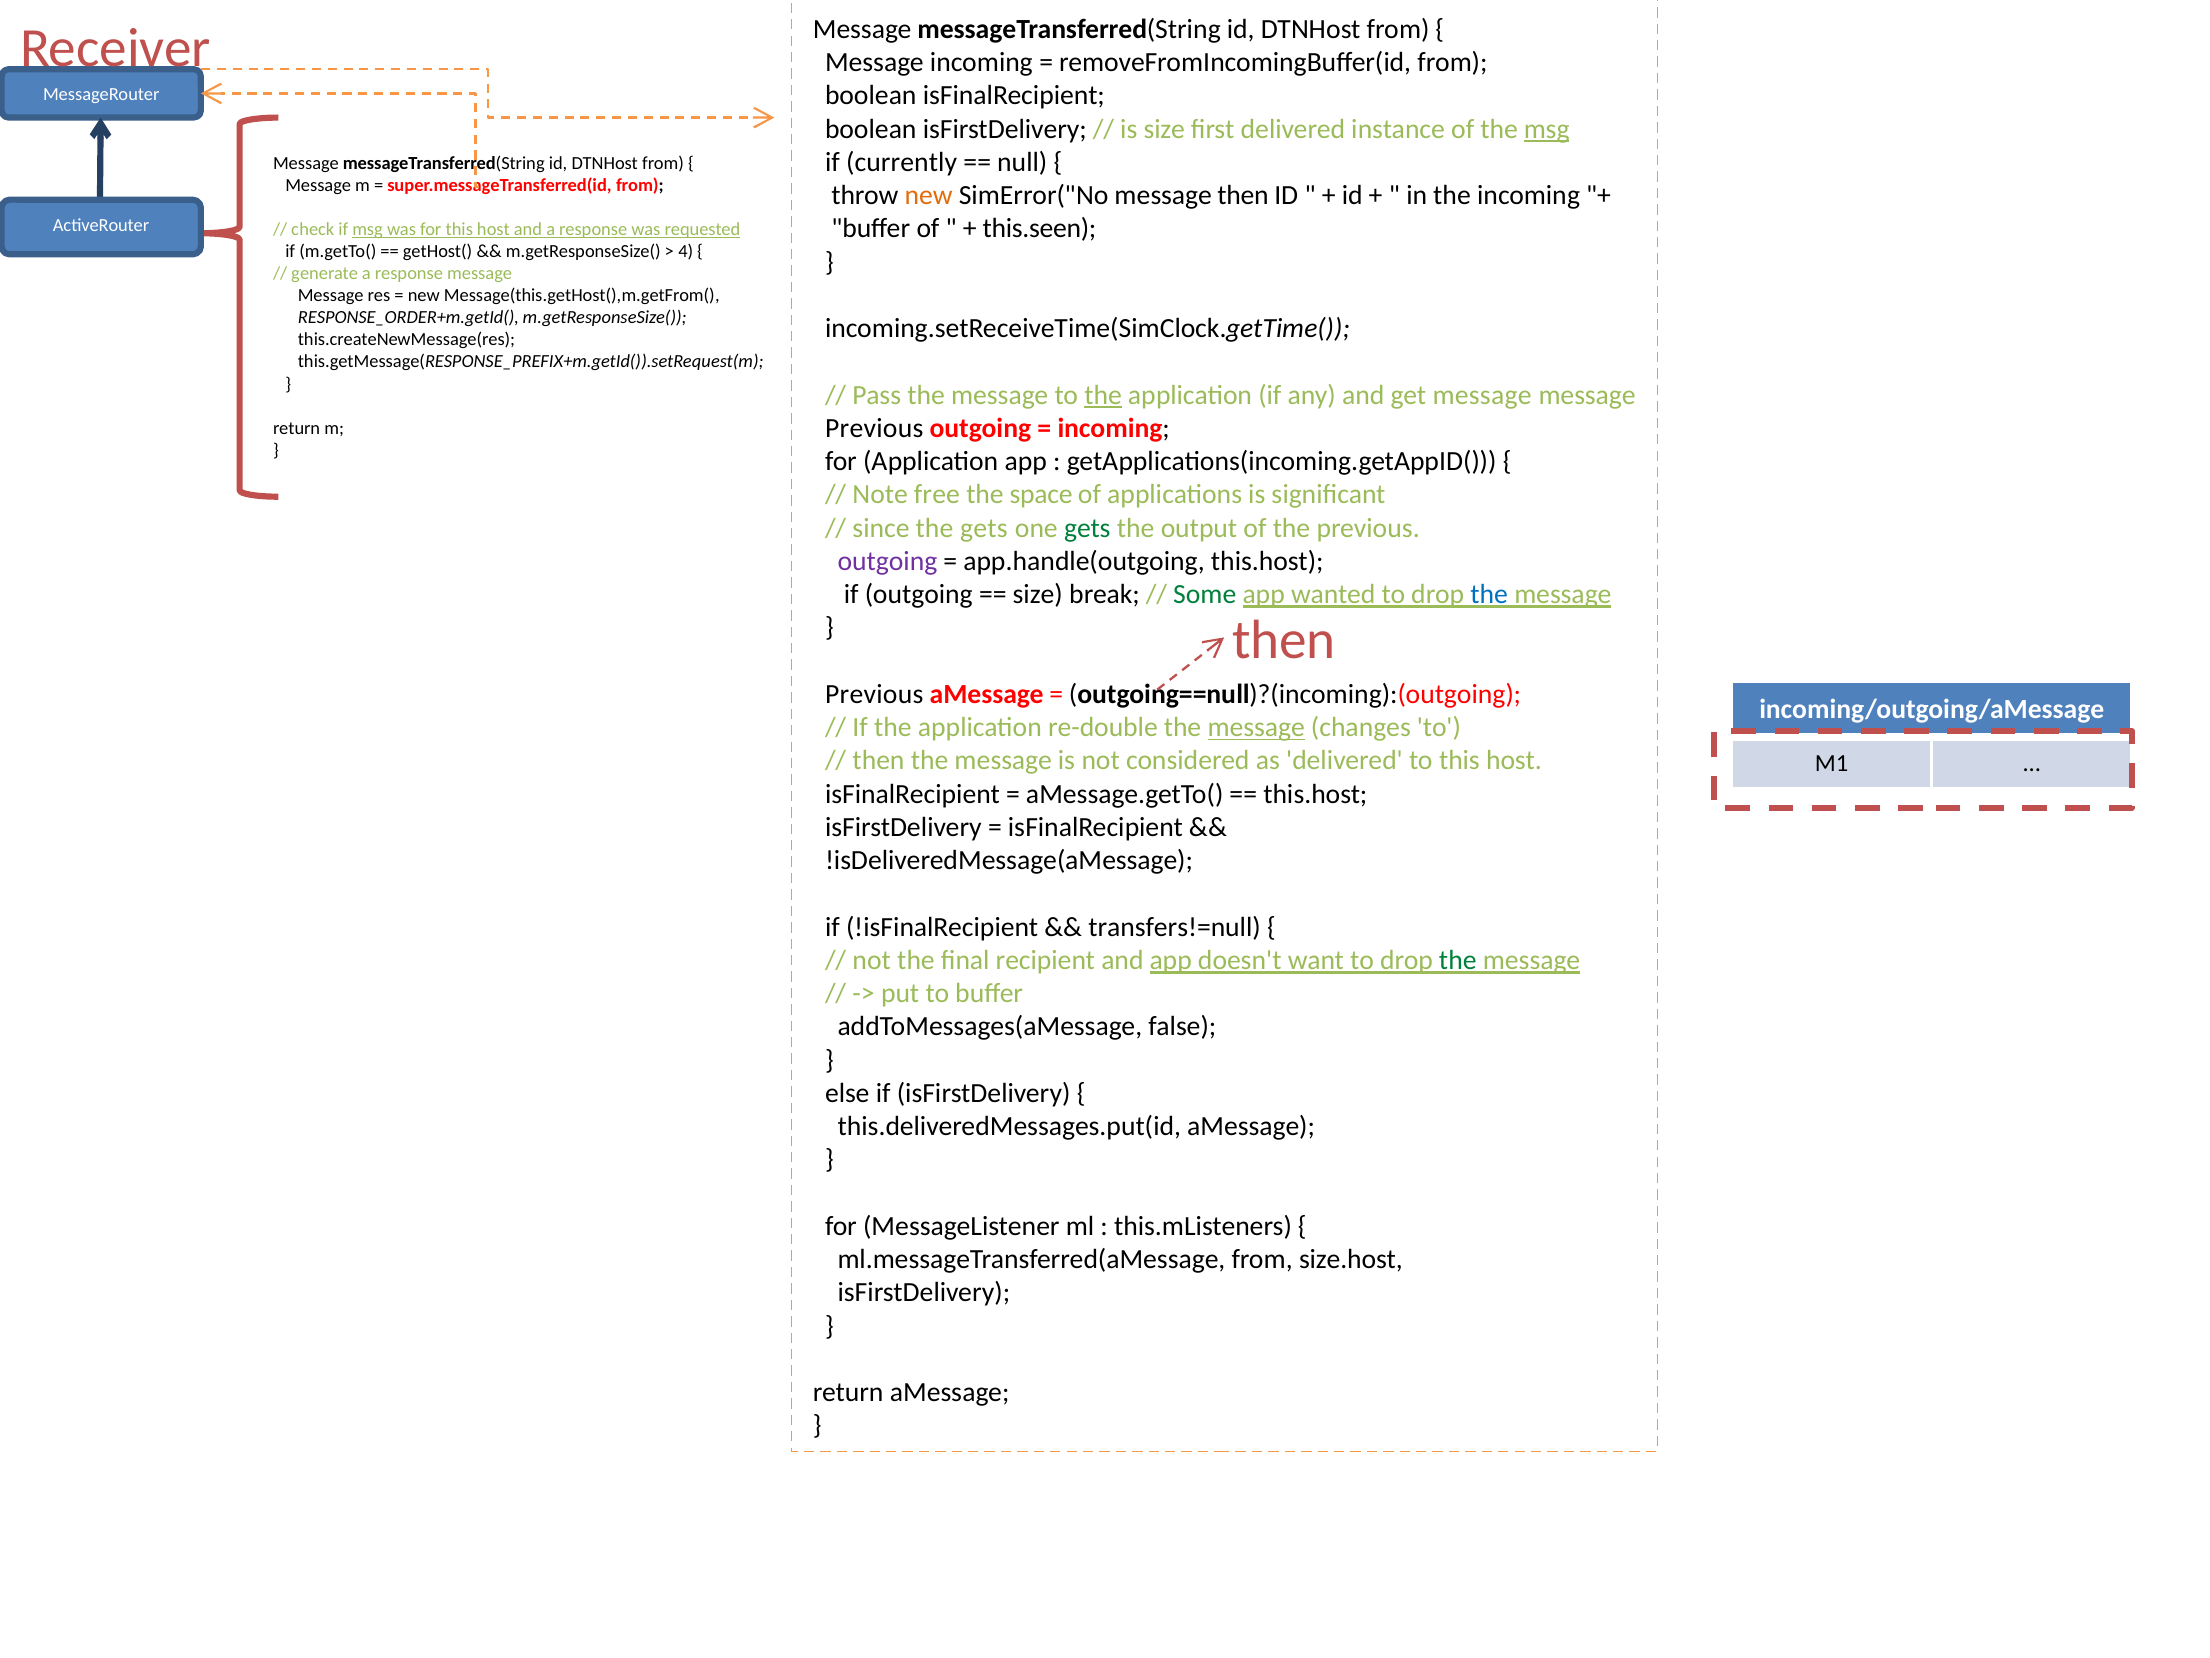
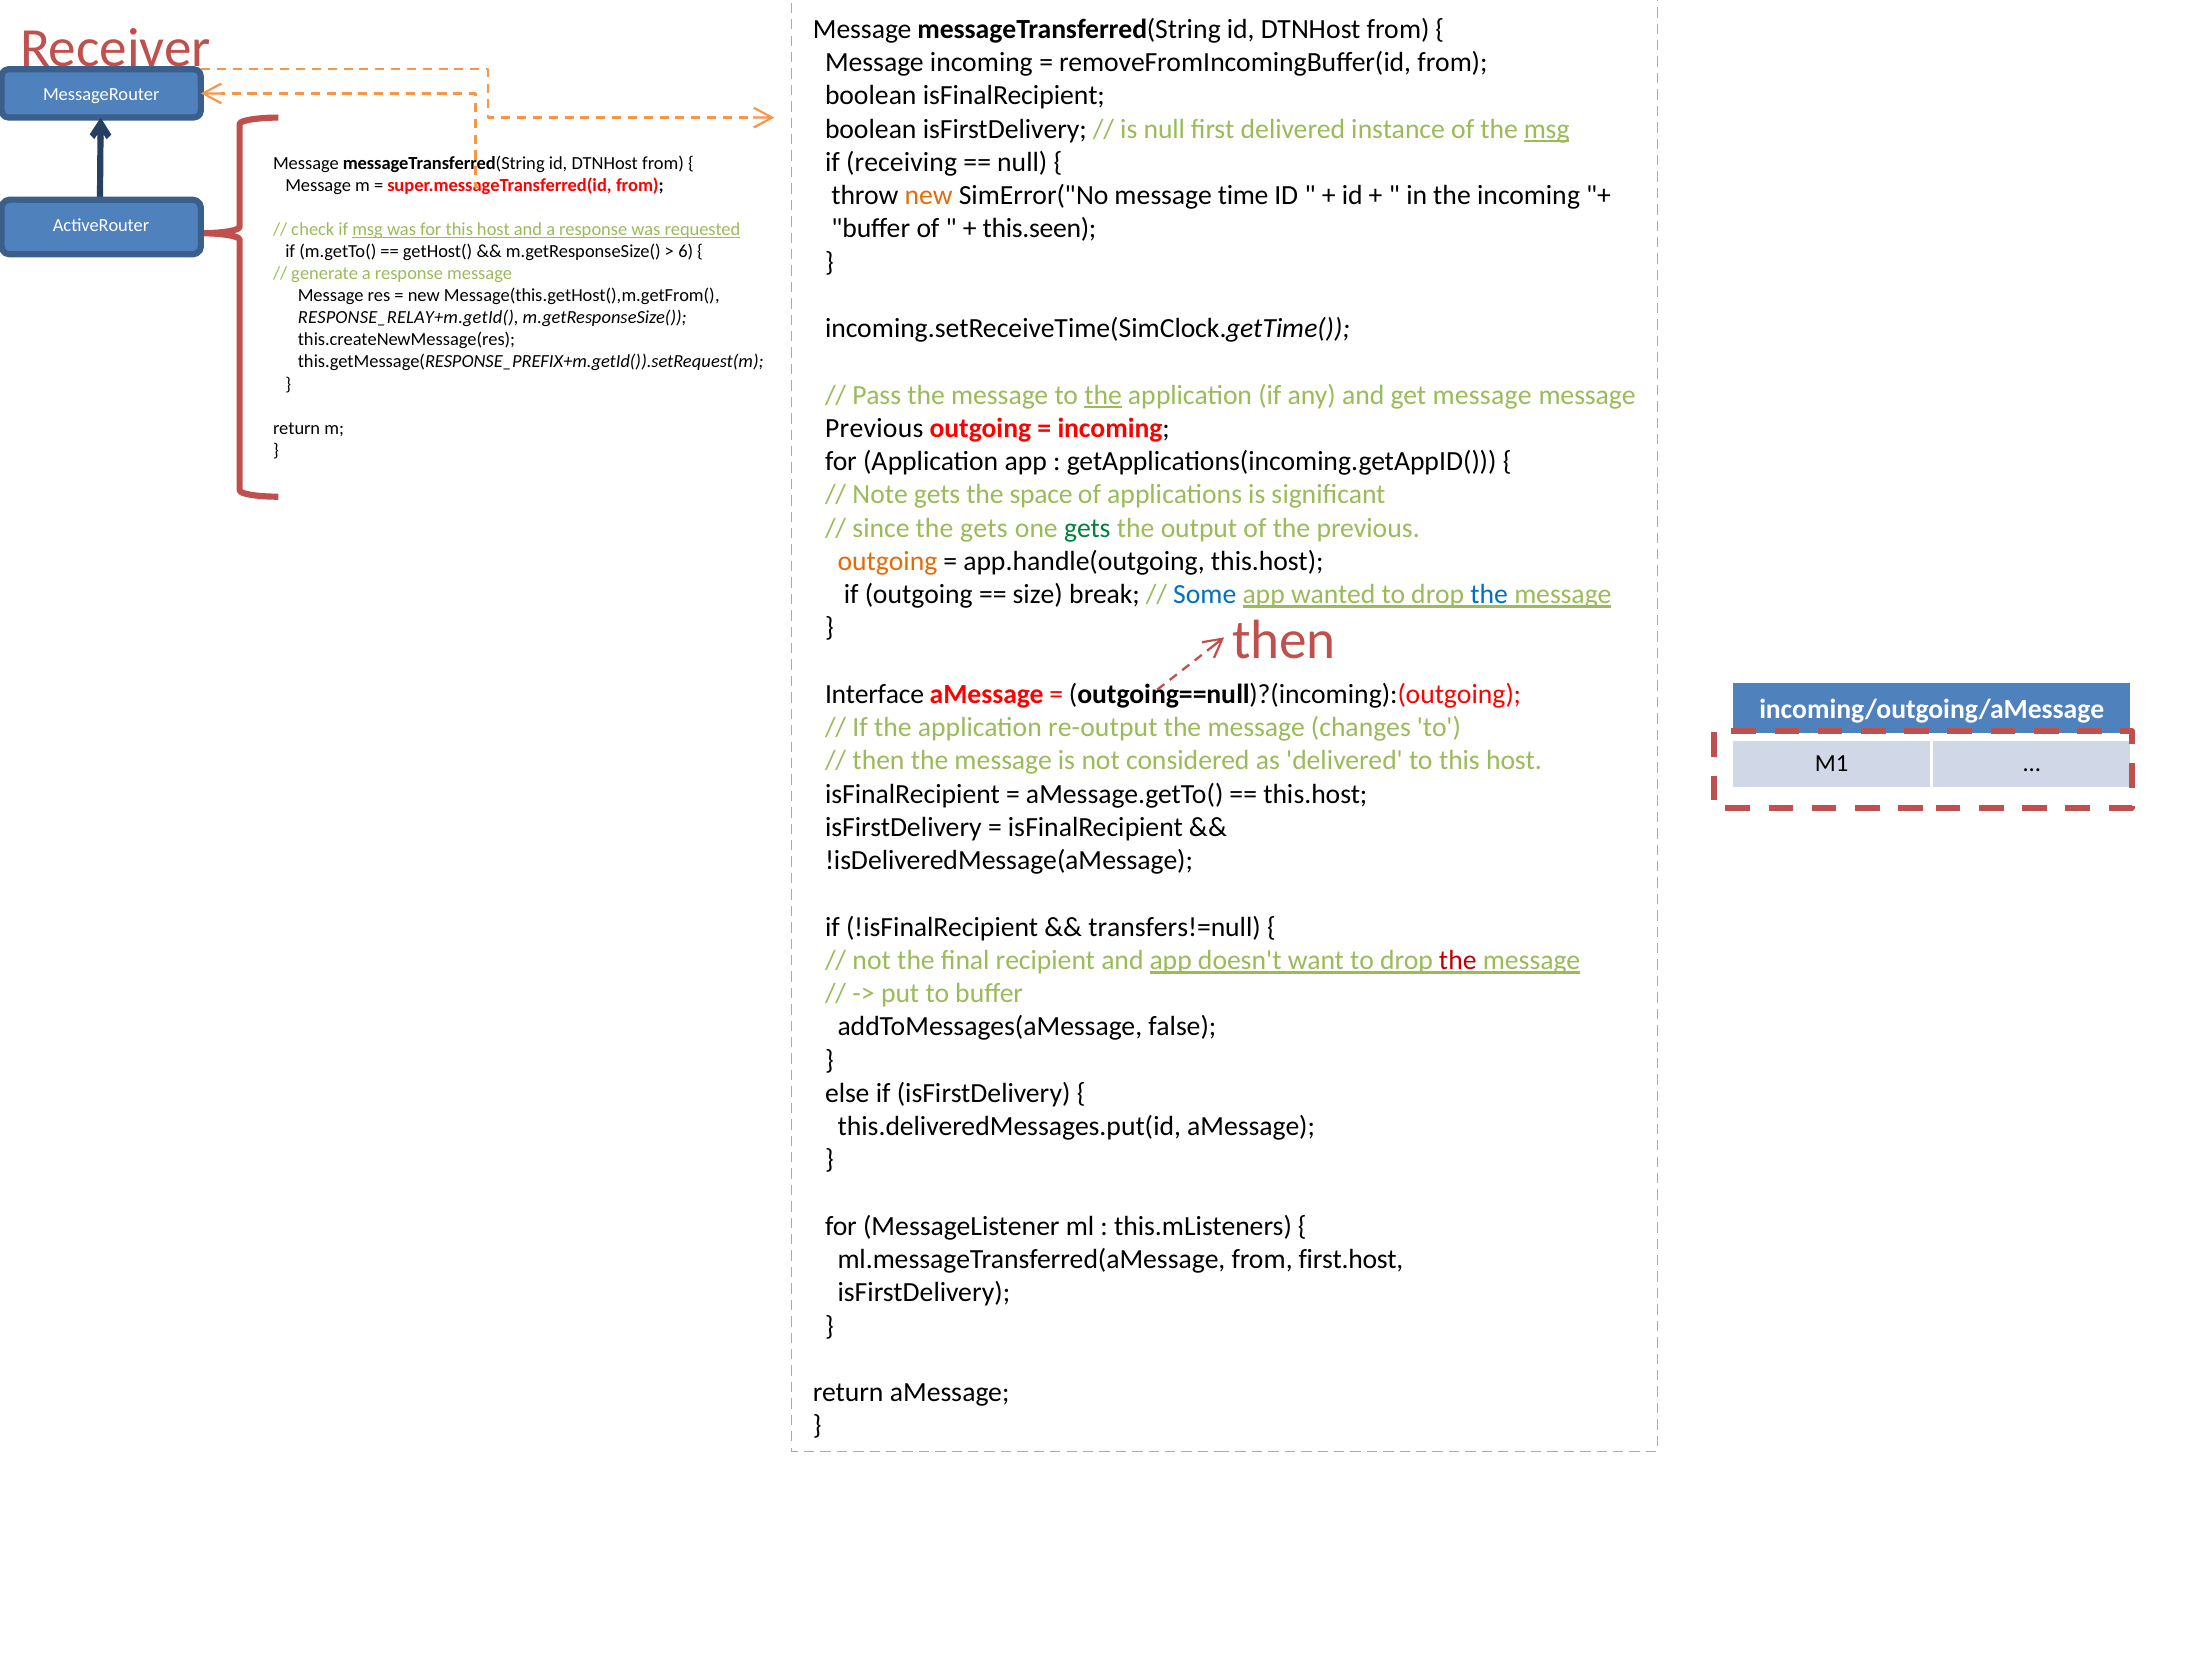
is size: size -> null (1164, 129)
currently: currently -> receiving (902, 162)
message then: then -> time (1243, 196)
4: 4 -> 6 (686, 251)
RESPONSE_ORDER+m.getId(: RESPONSE_ORDER+m.getId( -> RESPONSE_RELAY+m.getId( (408, 318)
Note free: free -> gets (937, 495)
outgoing colour: purple -> orange (887, 561)
Some colour: green -> blue (1205, 594)
Previous: Previous -> Interface (875, 694)
re-double: re-double -> re-output (1103, 727)
message underline: present -> none (1256, 727)
the colour: green -> red (1458, 960)
size.host: size.host -> first.host (1351, 1259)
